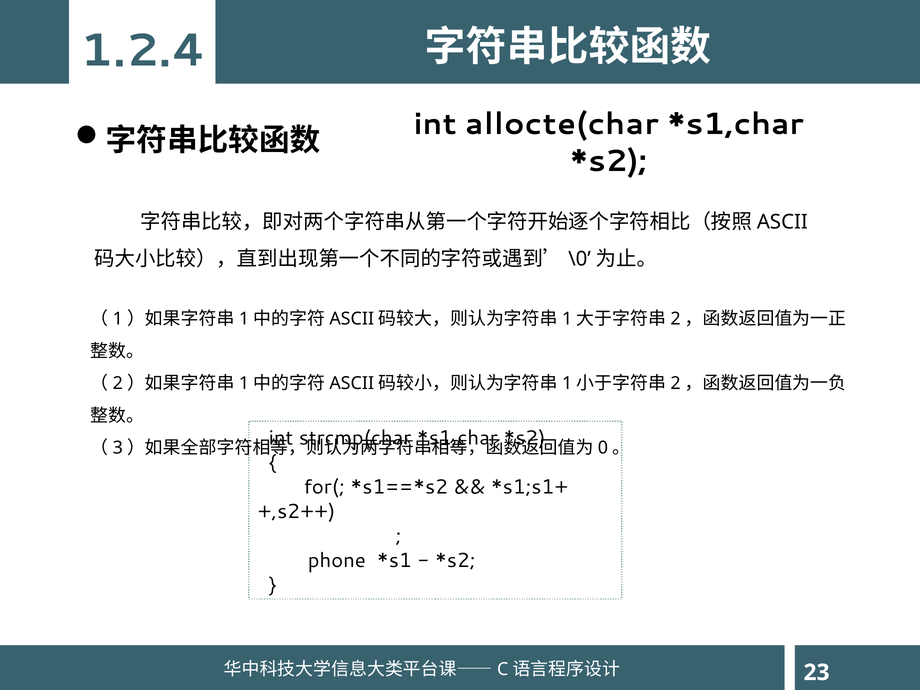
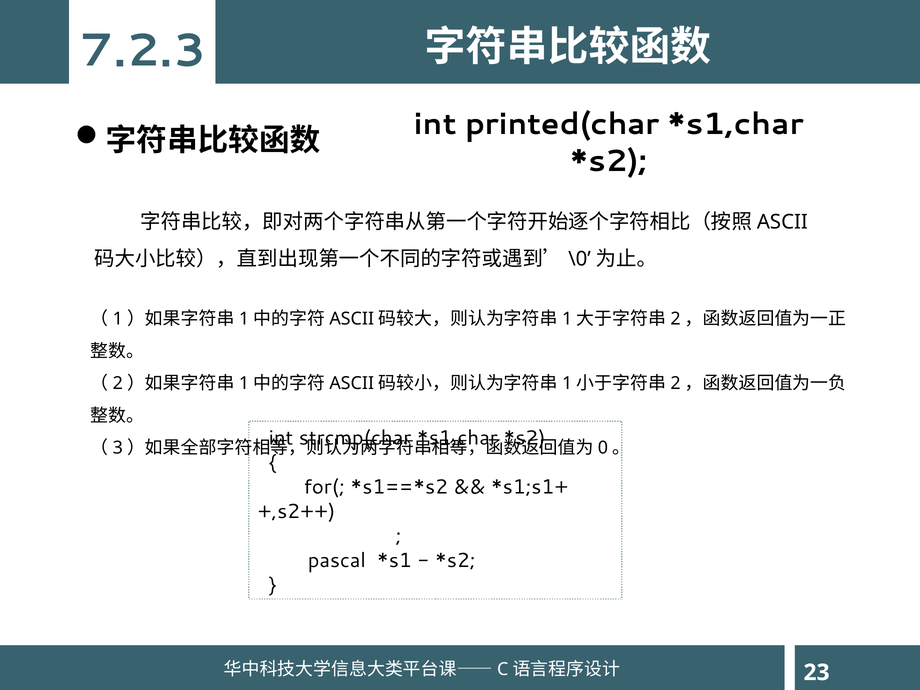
1.2.4: 1.2.4 -> 7.2.3 (143, 51)
allocte(char: allocte(char -> printed(char (562, 124)
phone: phone -> pascal (337, 561)
